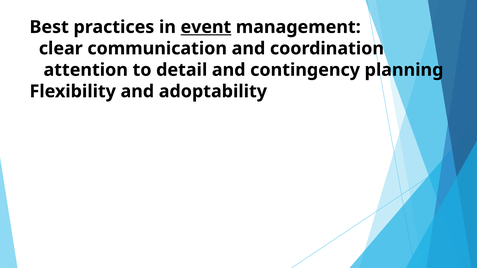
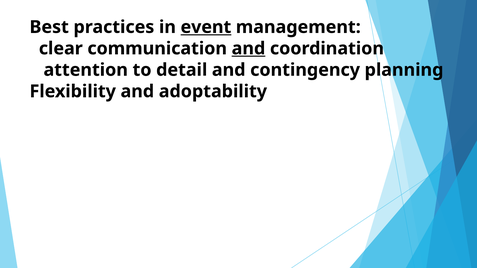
and underline: none -> present (248, 49)
